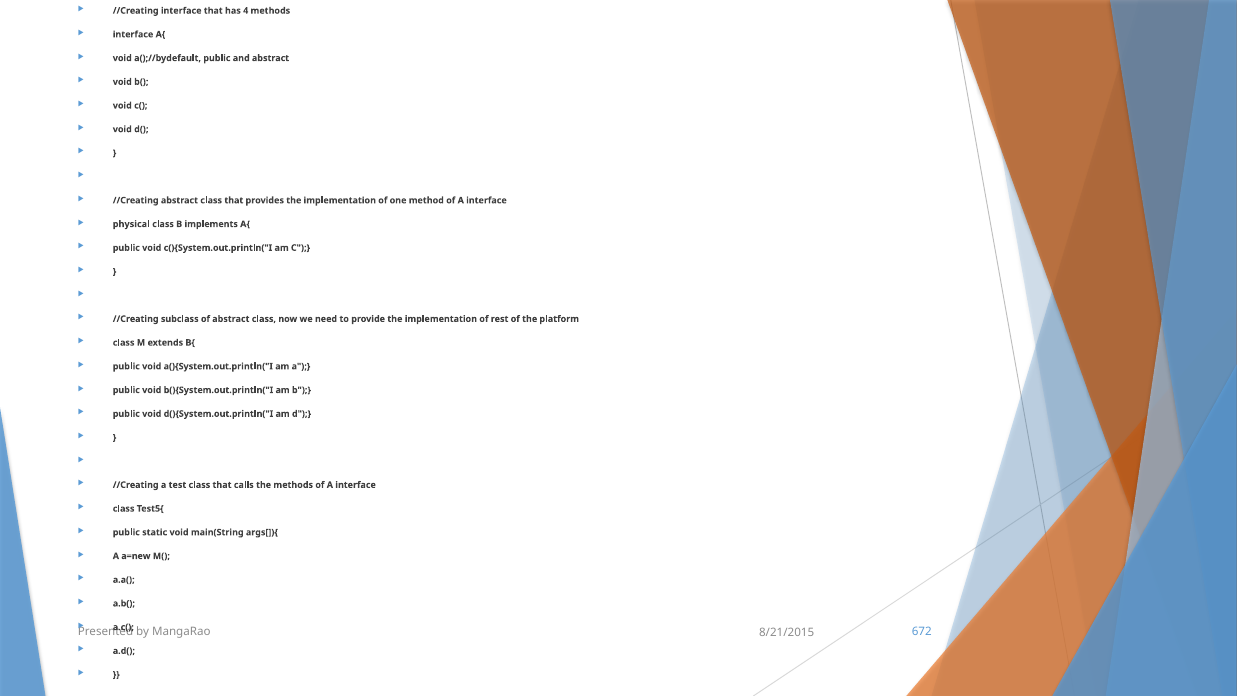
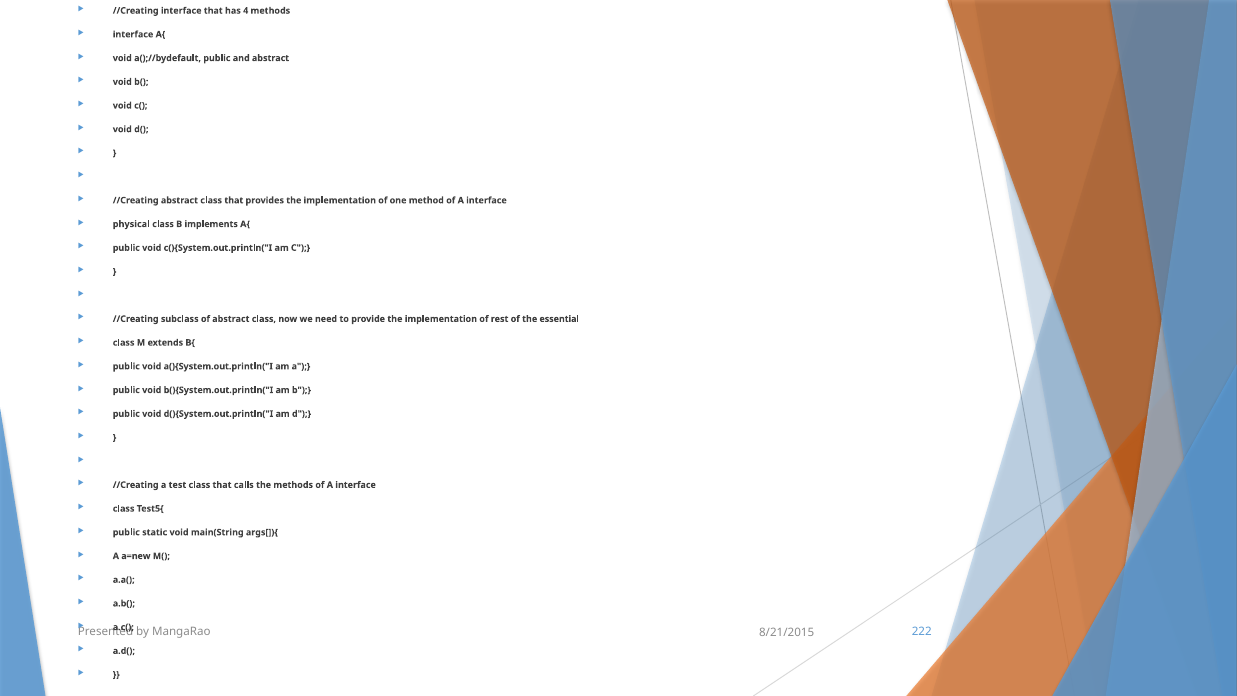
platform: platform -> essential (559, 319)
672: 672 -> 222 (922, 631)
